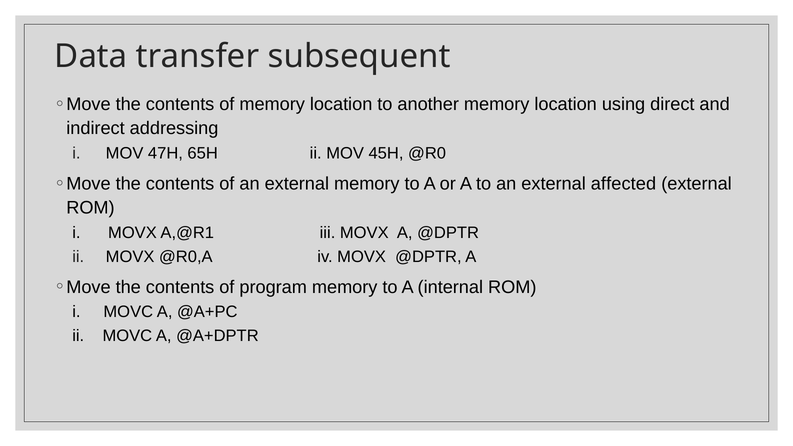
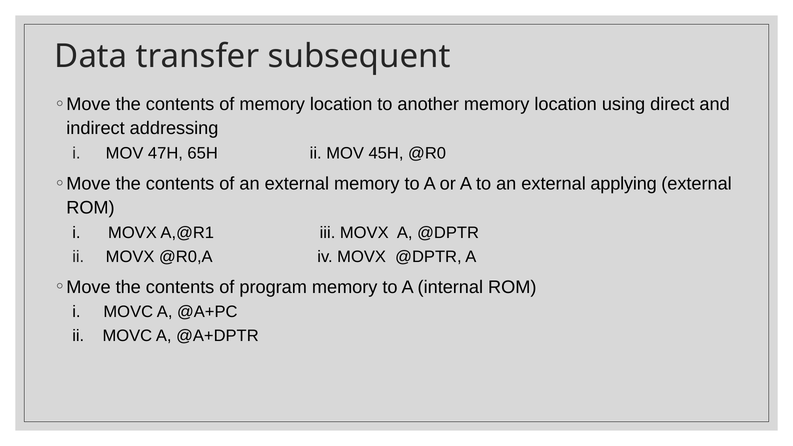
affected: affected -> applying (624, 184)
